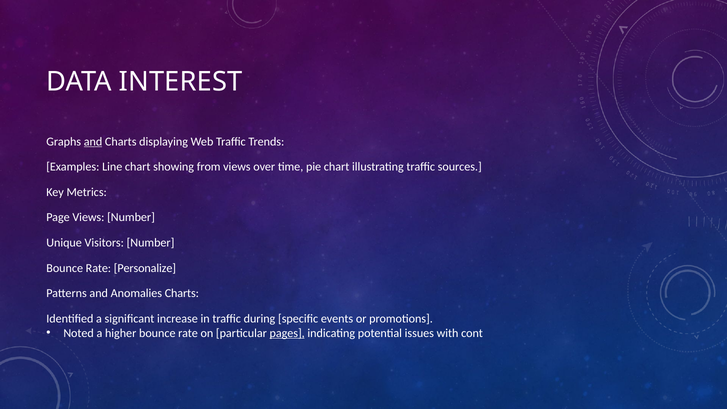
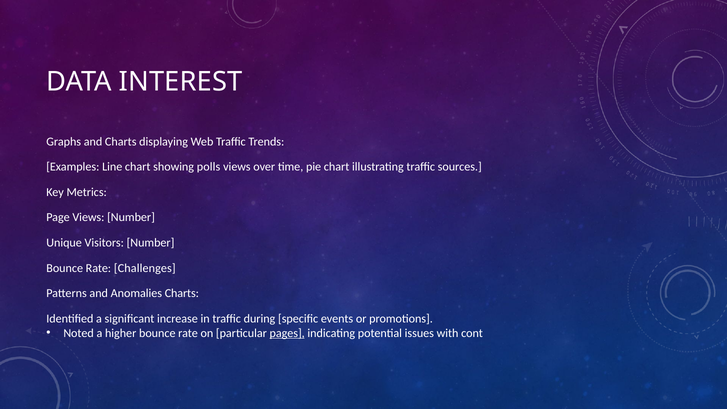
and underline: present -> none (93, 142)
from: from -> polls (209, 167)
Personalize: Personalize -> Challenges (145, 268)
